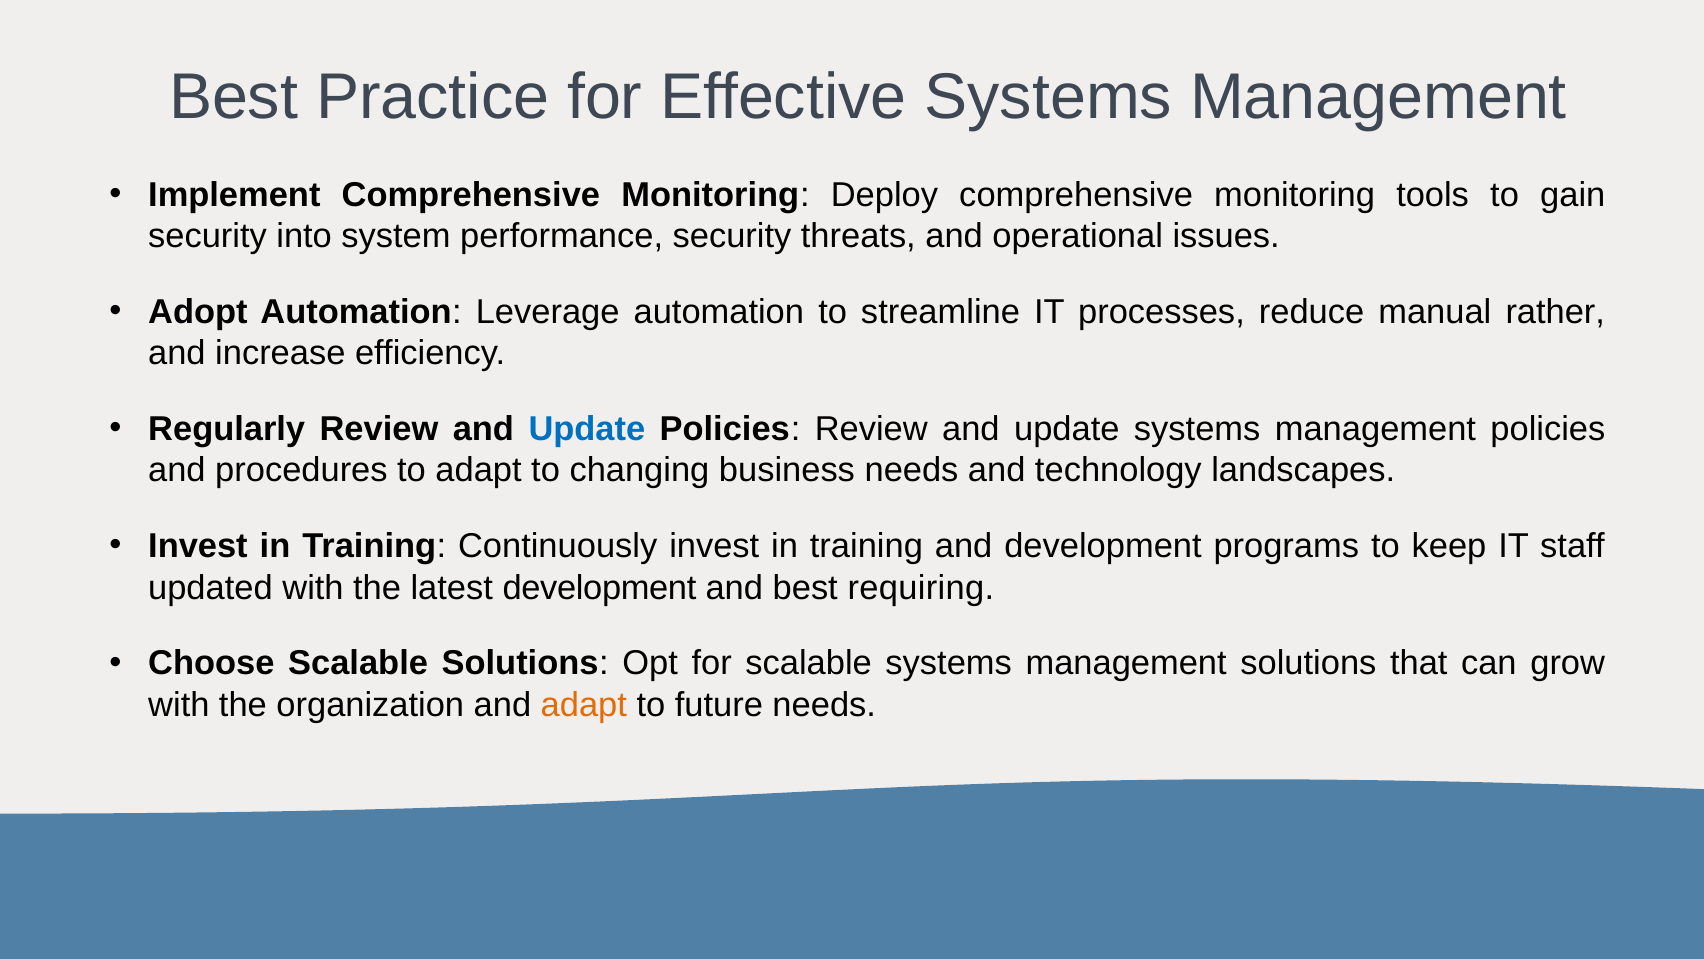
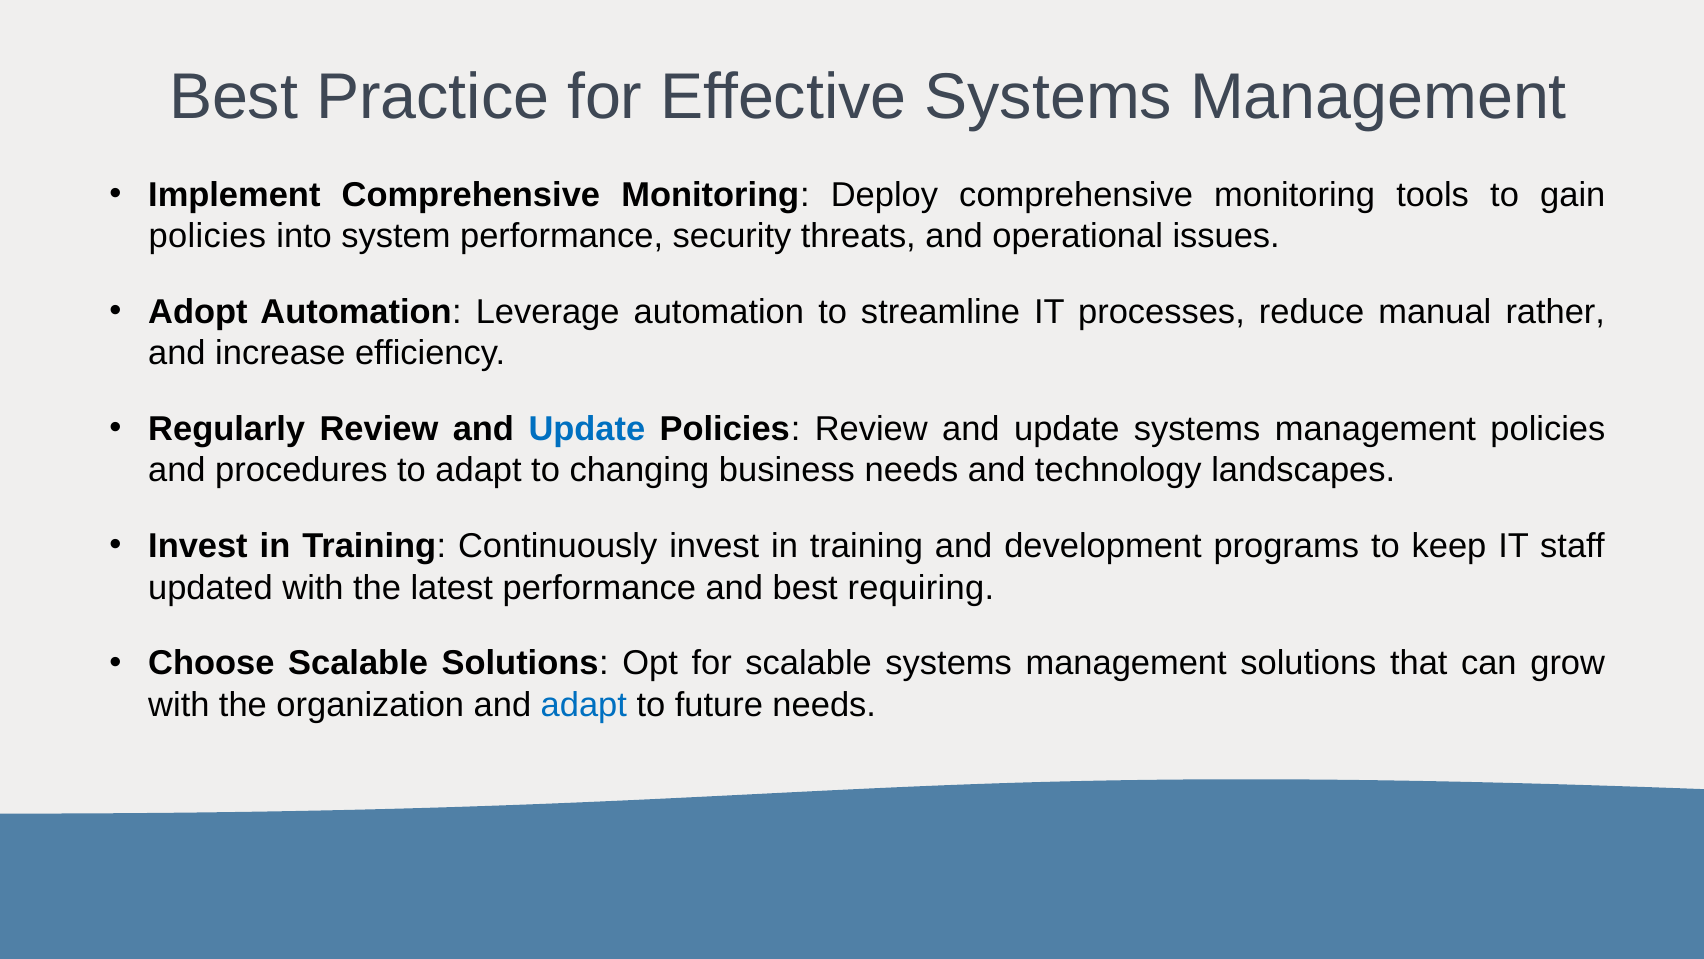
security: security -> policies (207, 236)
latest development: development -> performance (599, 587)
adapt colour: orange -> blue (584, 705)
